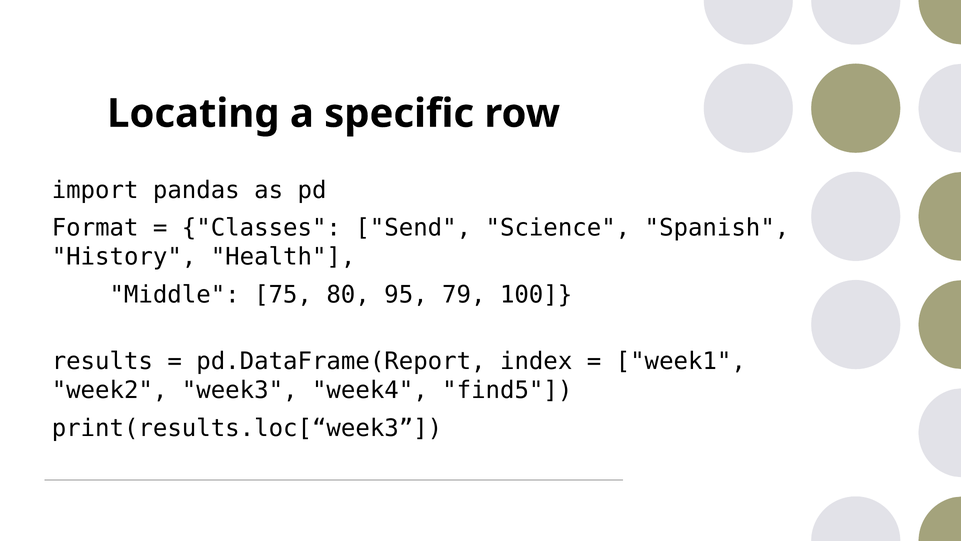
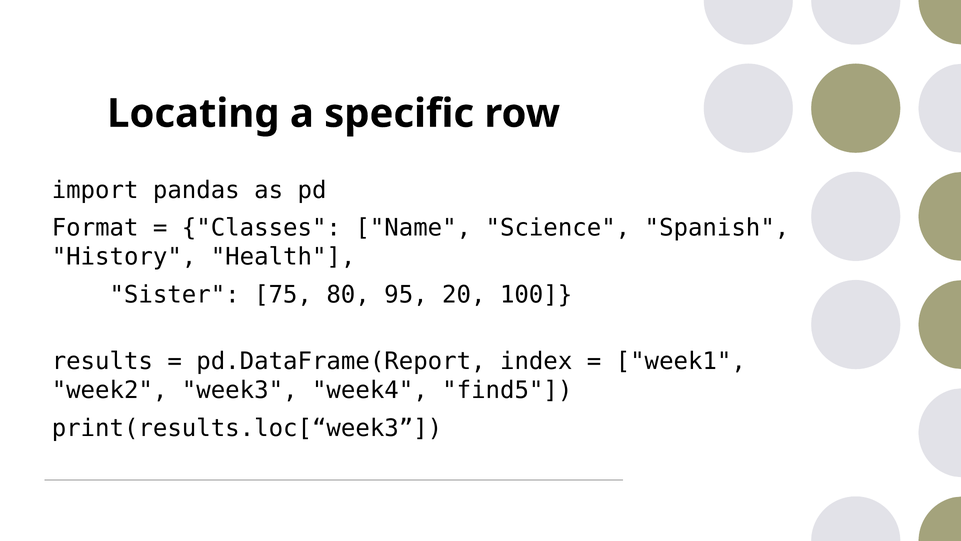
Send: Send -> Name (413, 228)
Middle: Middle -> Sister (175, 294)
79: 79 -> 20 (464, 294)
